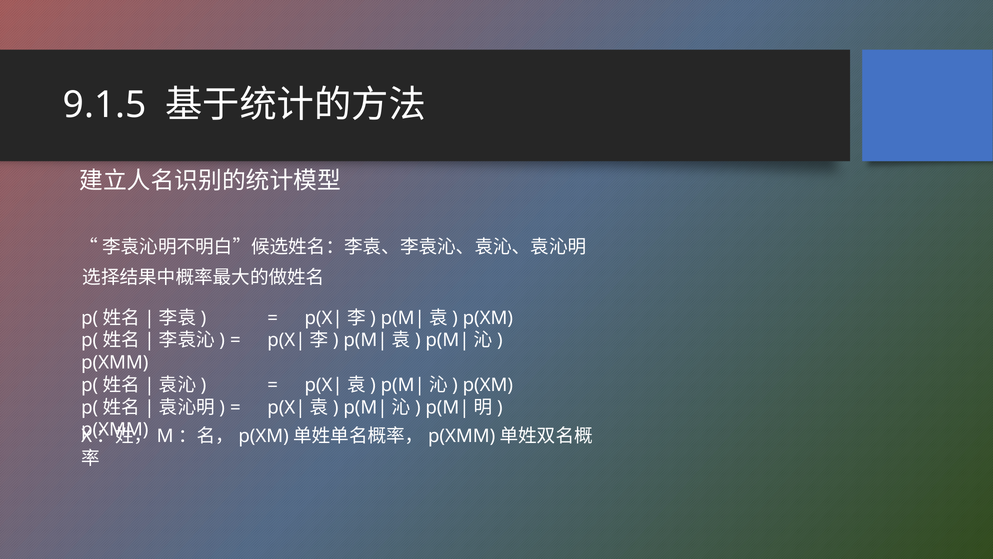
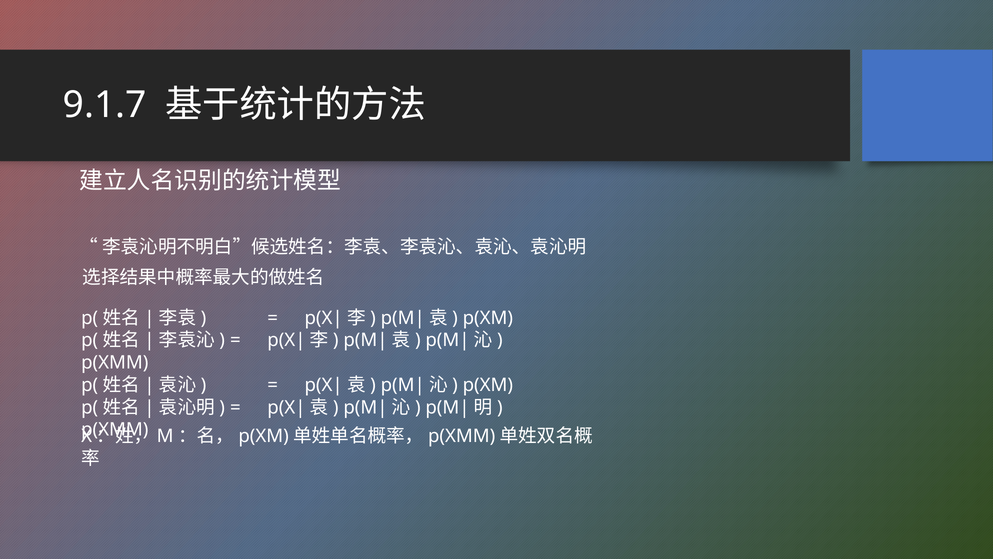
9.1.5: 9.1.5 -> 9.1.7 (105, 105)
